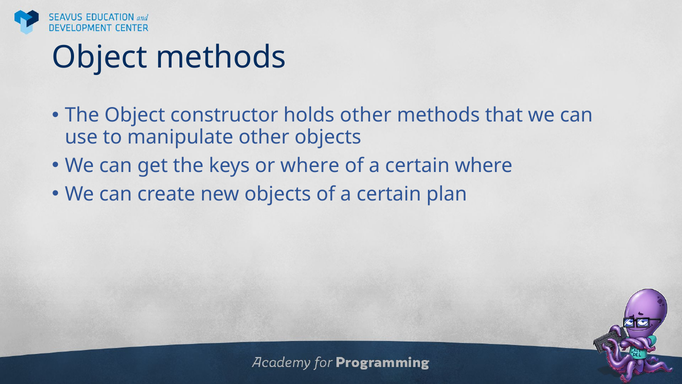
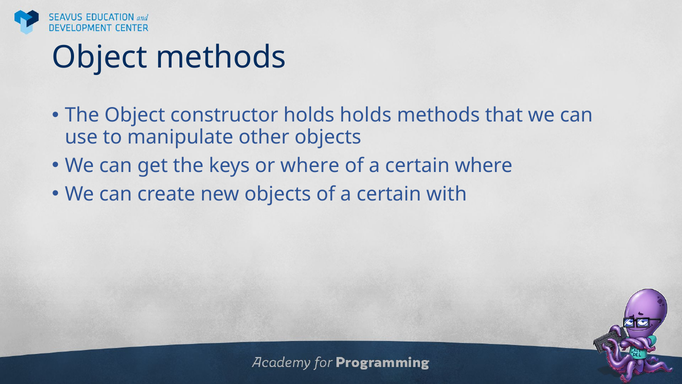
holds other: other -> holds (366, 115)
plan: plan -> with (447, 194)
